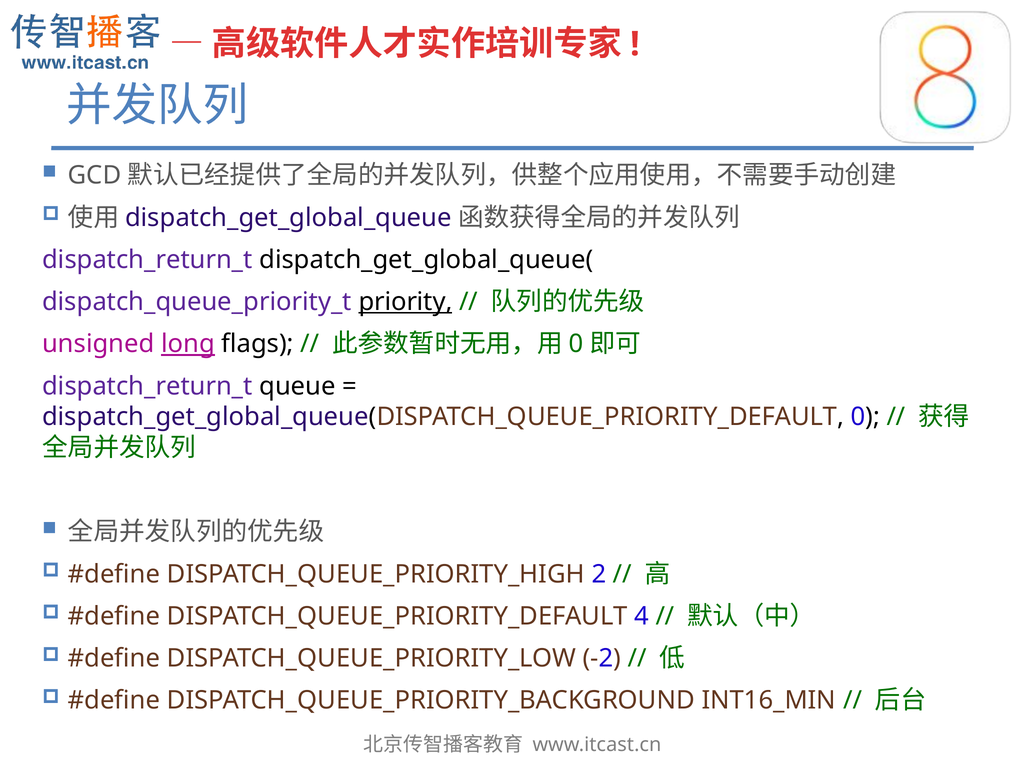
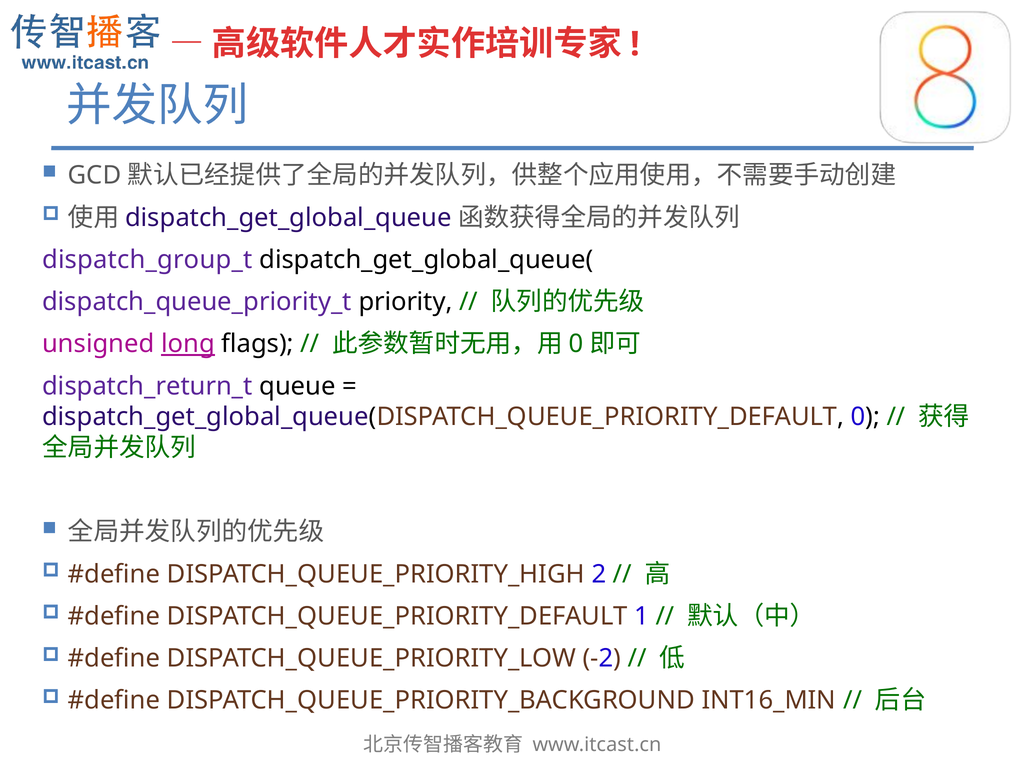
dispatch_return_t: dispatch_return_t -> dispatch_group_t (147, 260)
priority underline: present -> none (406, 302)
4: 4 -> 1 (642, 616)
